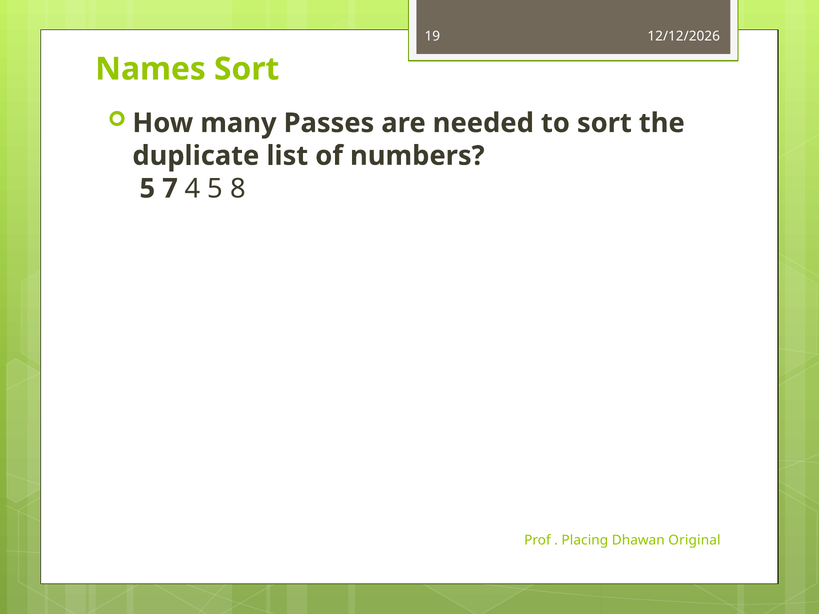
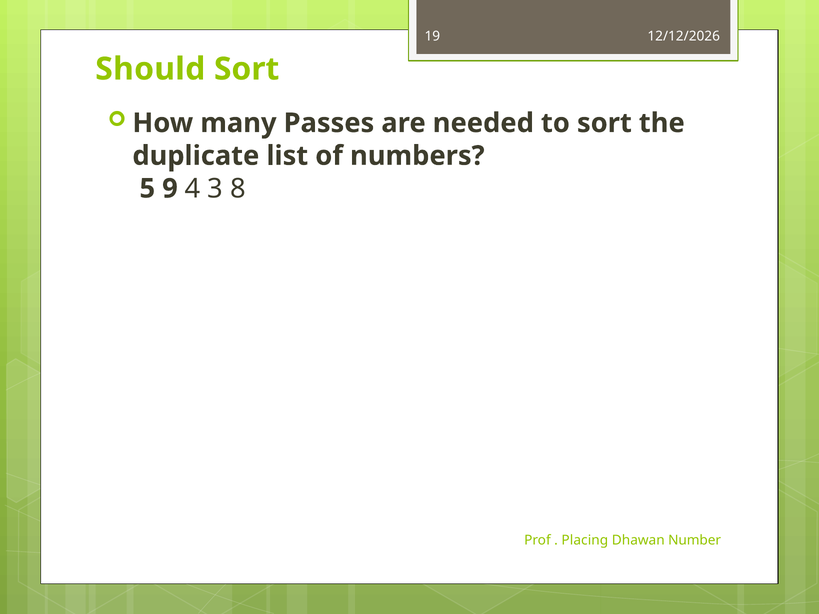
Names: Names -> Should (150, 69)
7: 7 -> 9 (170, 189)
4 5: 5 -> 3 (215, 189)
Original: Original -> Number (695, 540)
